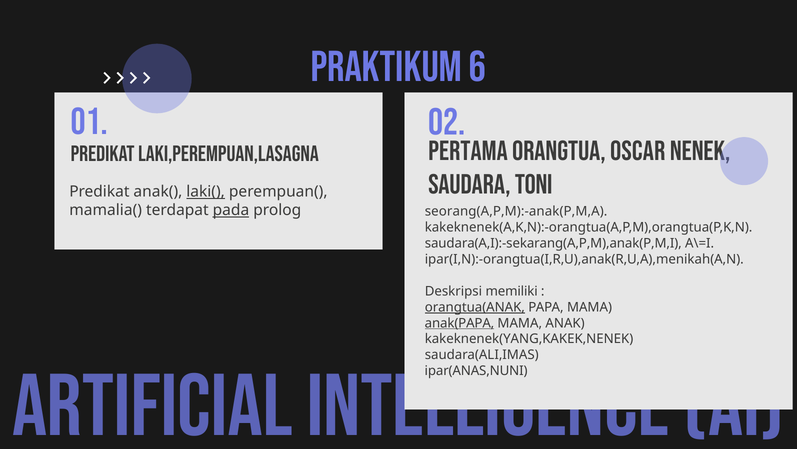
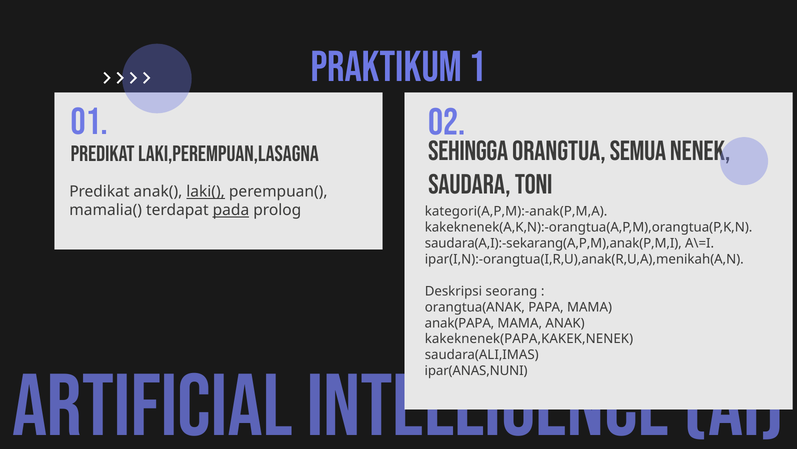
6: 6 -> 1 (478, 67)
Pertama: Pertama -> Sehingga (468, 151)
oscar: oscar -> semua (638, 151)
seorang(A,P,M):-anak(P,M,A: seorang(A,P,M):-anak(P,M,A -> kategori(A,P,M):-anak(P,M,A (516, 211)
memiliki: memiliki -> seorang (511, 291)
orangtua(ANAK underline: present -> none (475, 307)
anak(PAPA underline: present -> none (460, 323)
kakeknenek(YANG,KAKEK,NENEK: kakeknenek(YANG,KAKEK,NENEK -> kakeknenek(PAPA,KAKEK,NENEK (529, 339)
